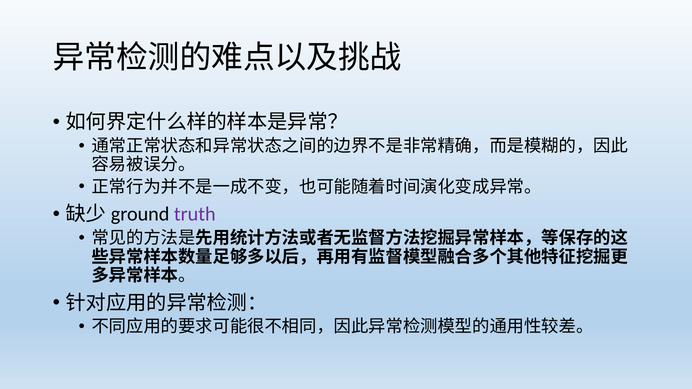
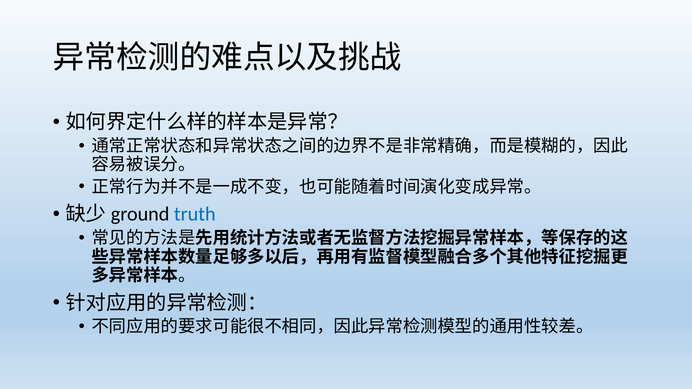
truth colour: purple -> blue (195, 214)
